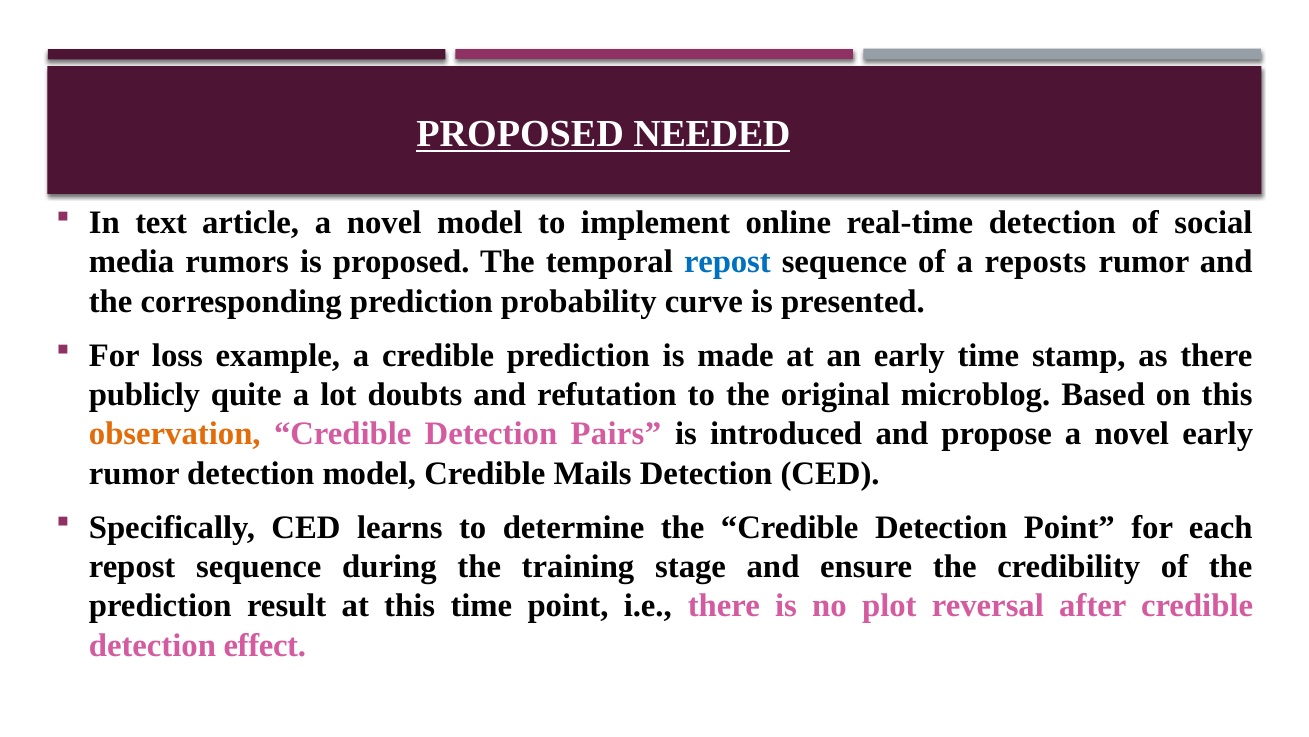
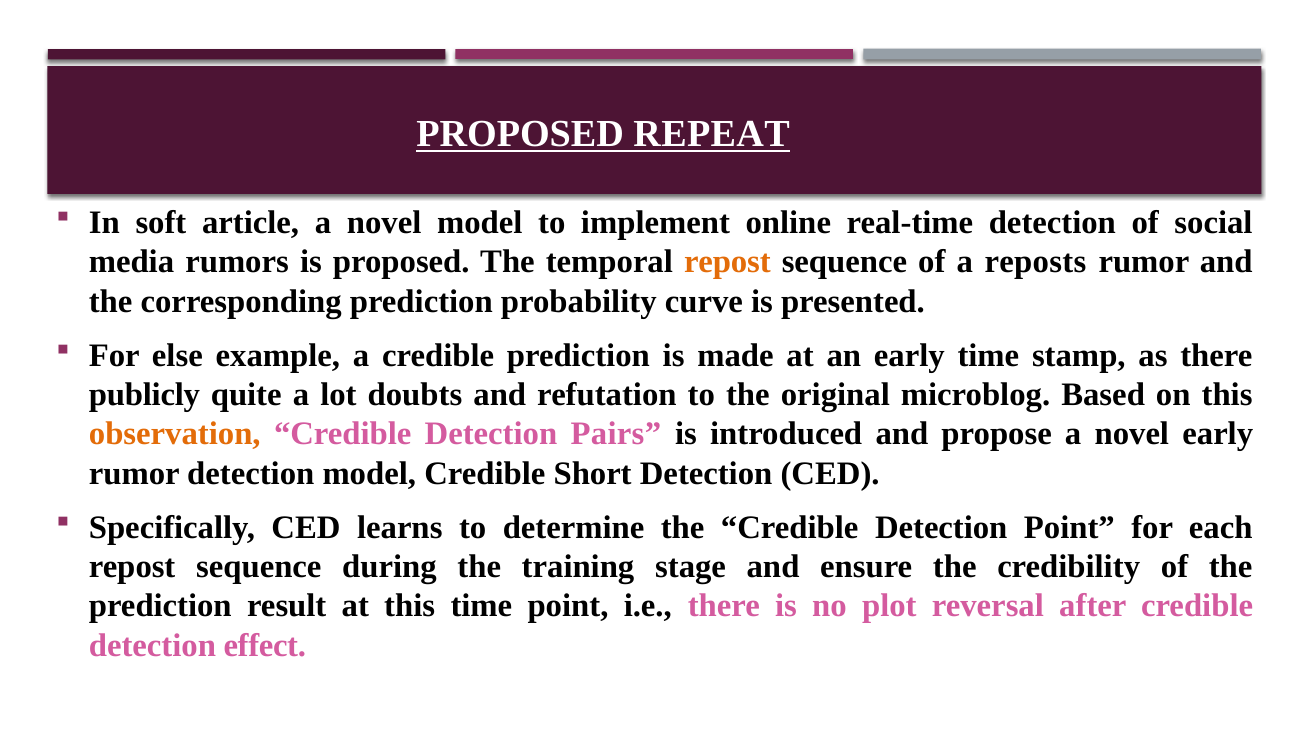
NEEDED: NEEDED -> REPEAT (712, 134)
text: text -> soft (161, 223)
repost colour: blue -> orange (727, 262)
loss: loss -> else (177, 355)
Mails: Mails -> Short (593, 473)
